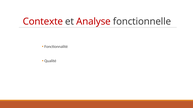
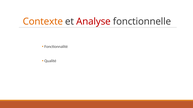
Contexte colour: red -> orange (43, 22)
